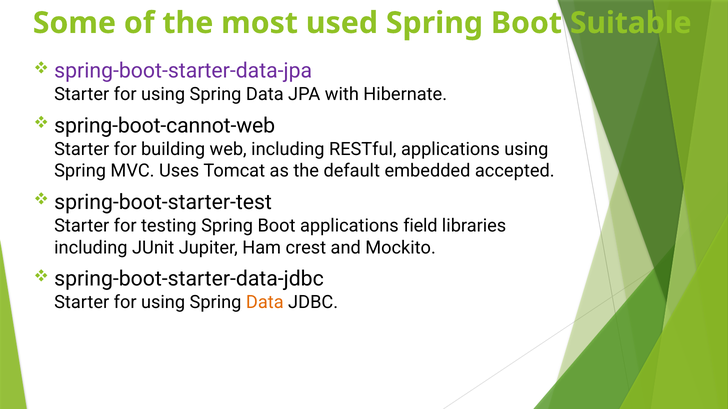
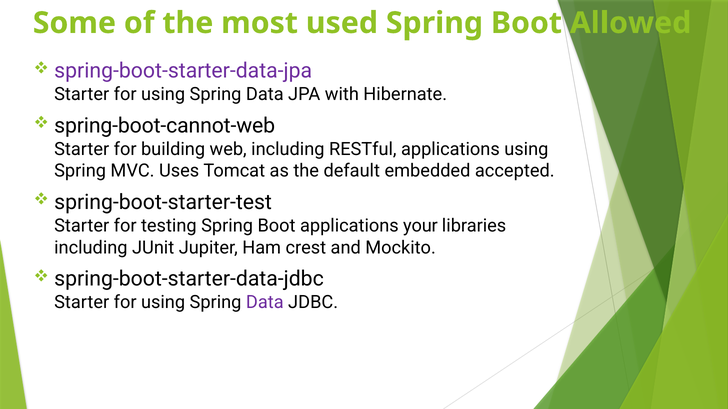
Suitable: Suitable -> Allowed (631, 23)
field: field -> your (420, 226)
Data colour: orange -> purple (265, 303)
